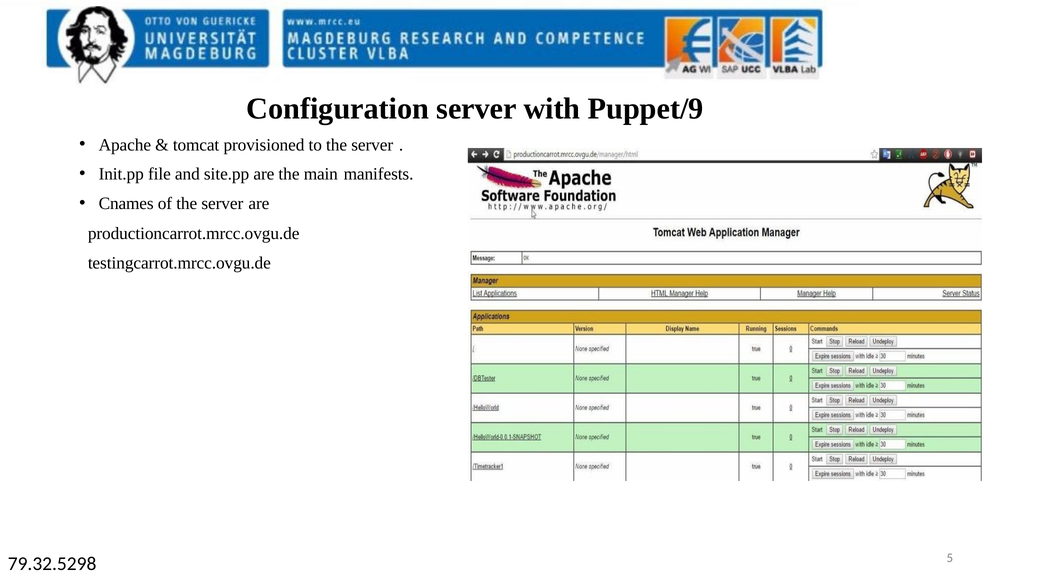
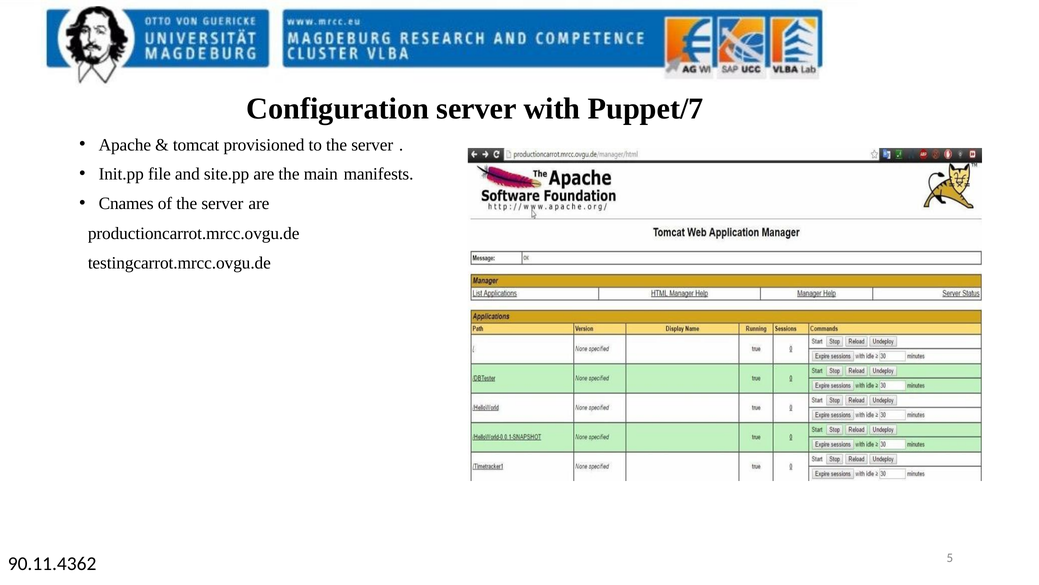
Puppet/9: Puppet/9 -> Puppet/7 (646, 109)
79.32.5298: 79.32.5298 -> 90.11.4362 (52, 563)
